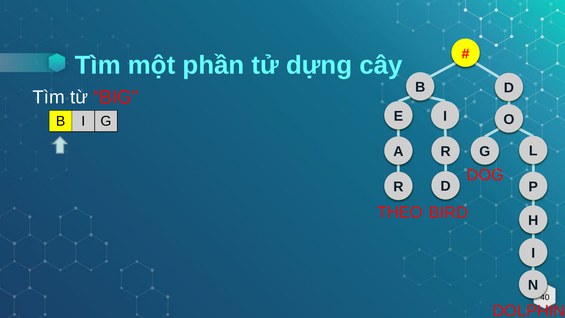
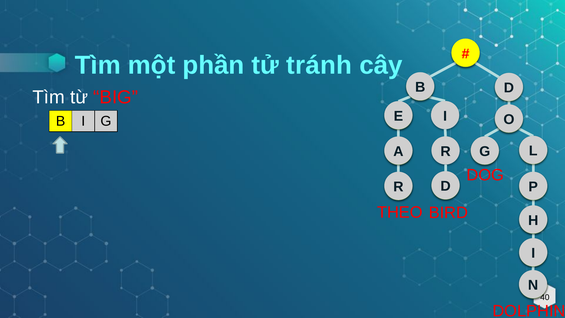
dựng: dựng -> tránh (319, 65)
